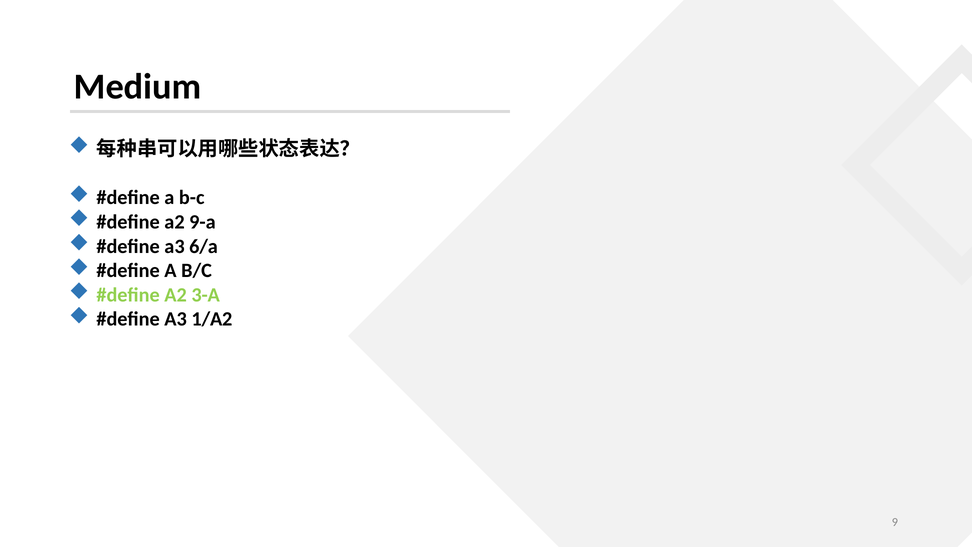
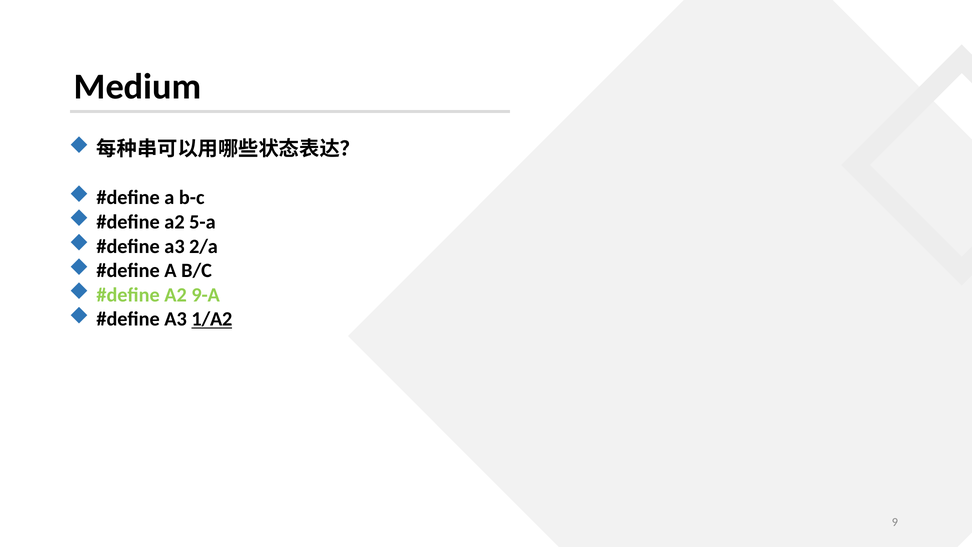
9-a: 9-a -> 5-a (202, 222)
6/a: 6/a -> 2/a (204, 246)
3-A: 3-A -> 9-A (206, 295)
1/A2 underline: none -> present (212, 319)
